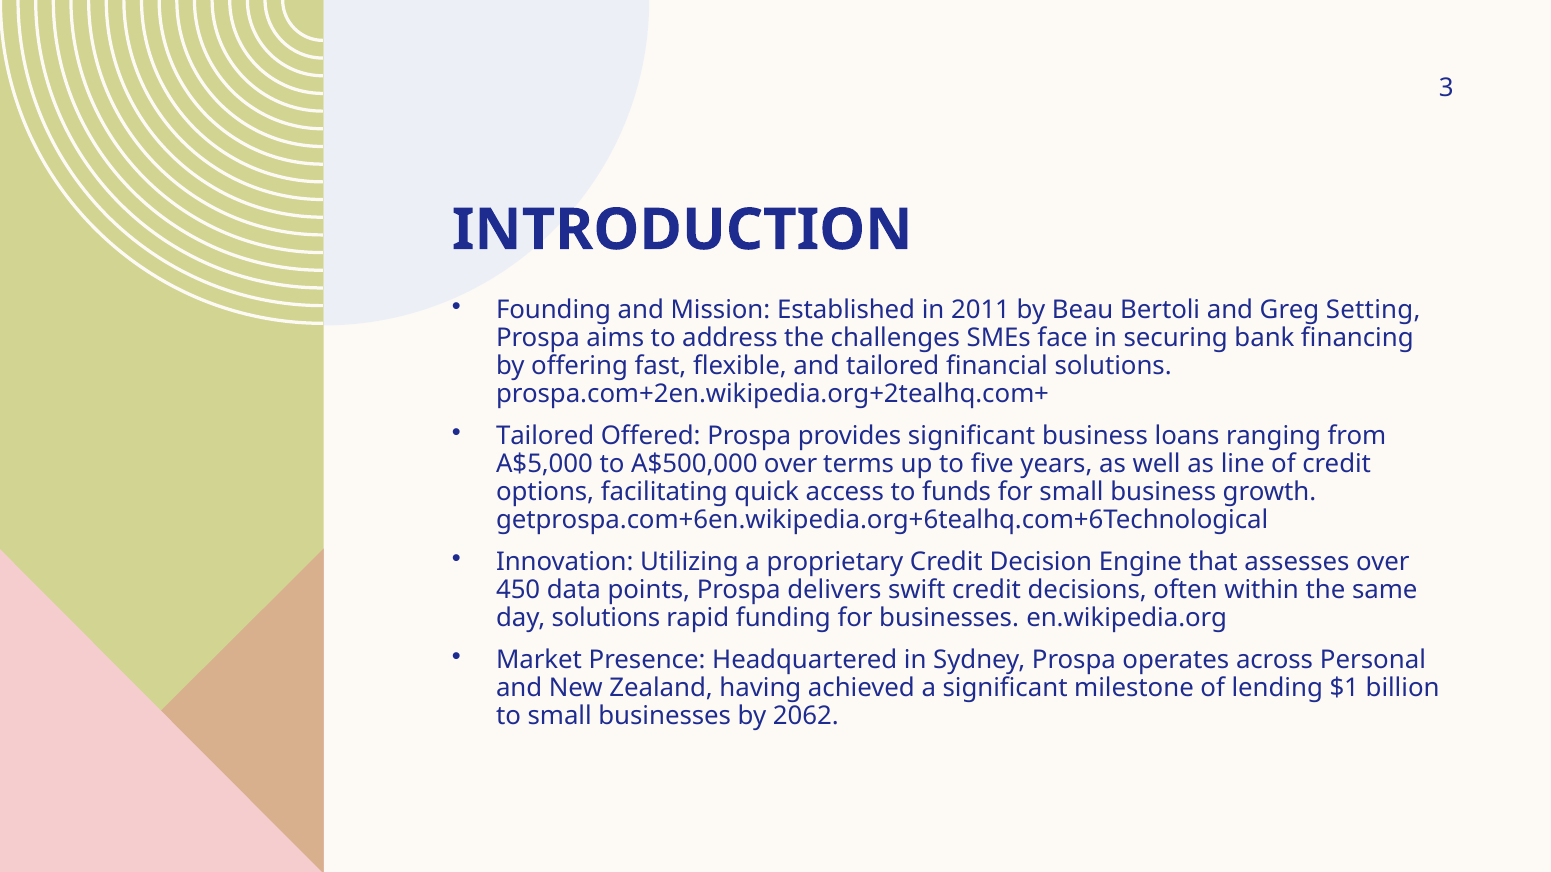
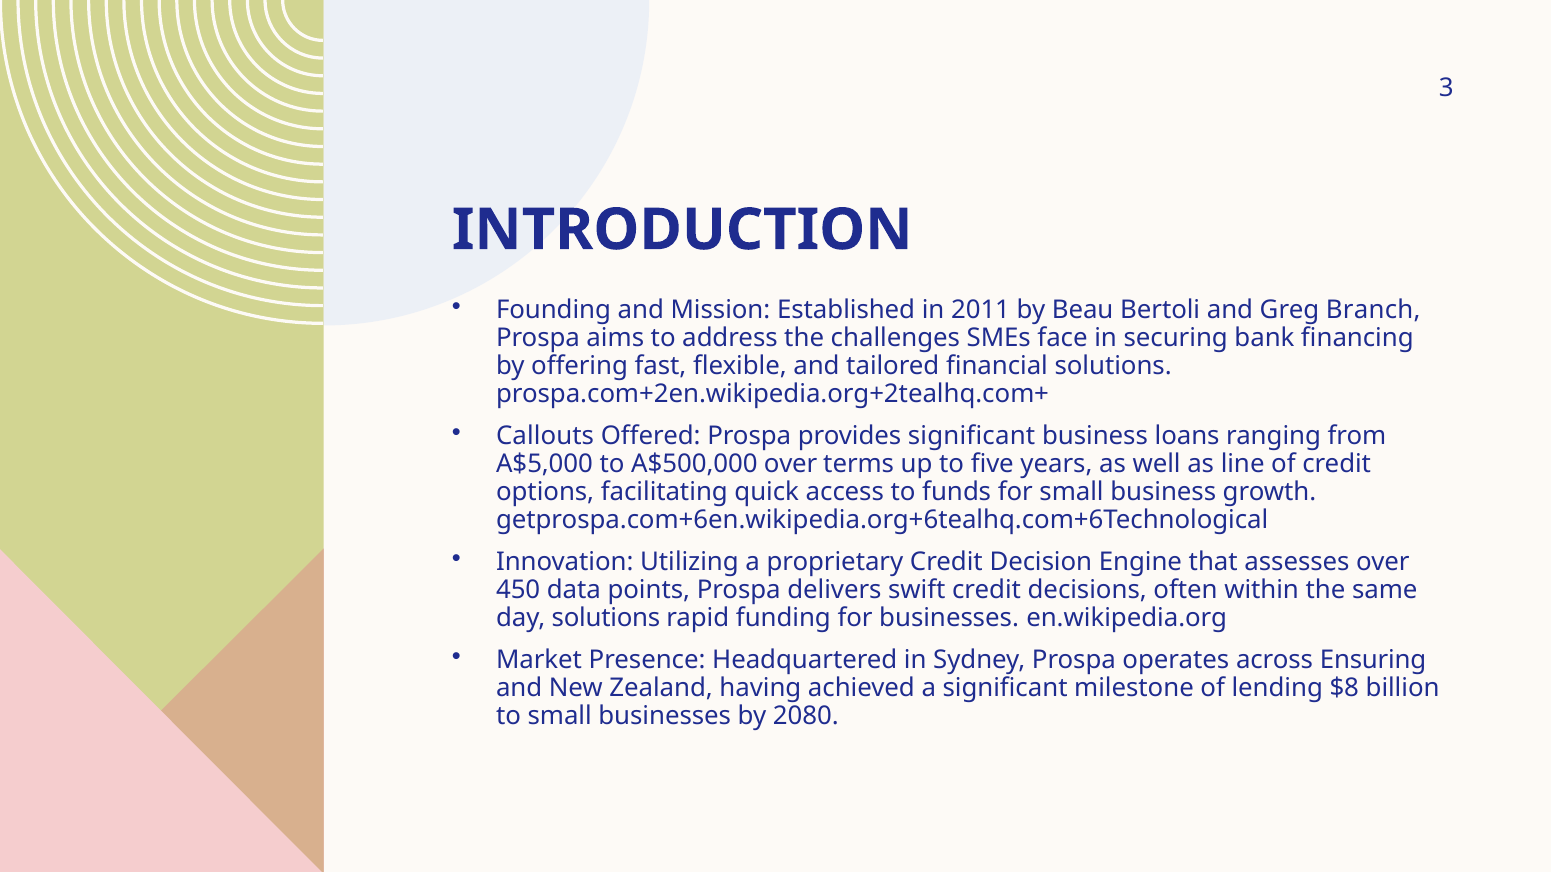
Setting: Setting -> Branch (1373, 310)
Tailored: Tailored -> Callouts (545, 436)
Personal: Personal -> Ensuring (1373, 661)
$1: $1 -> $8 (1344, 689)
2062: 2062 -> 2080 (806, 716)
